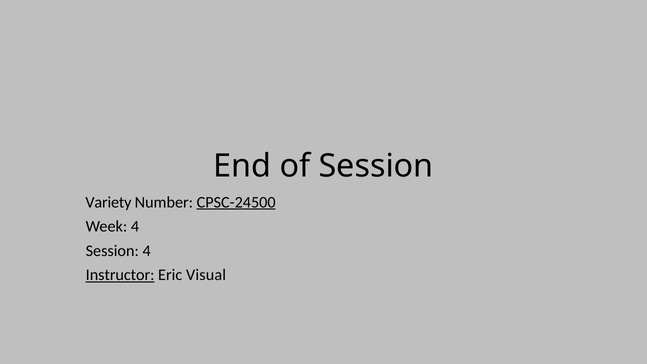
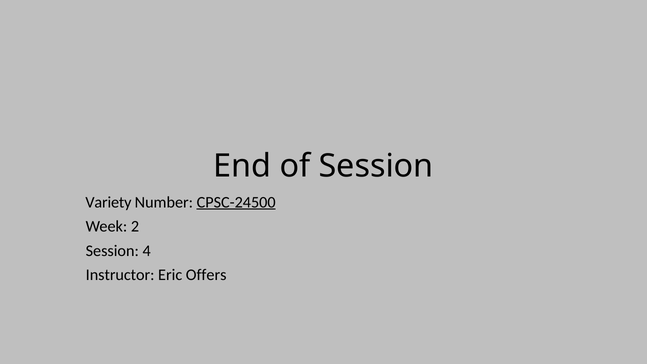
Week 4: 4 -> 2 (135, 226)
Instructor underline: present -> none (120, 275)
Visual: Visual -> Offers (206, 275)
